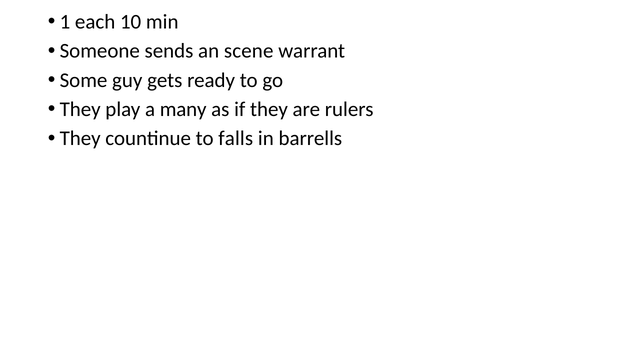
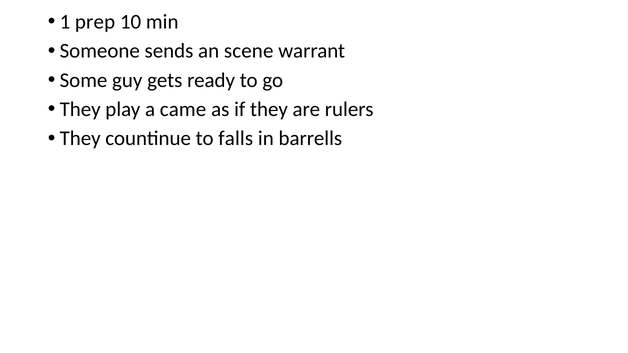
each: each -> prep (95, 22)
many: many -> came (183, 109)
